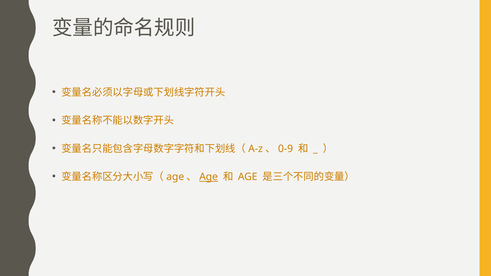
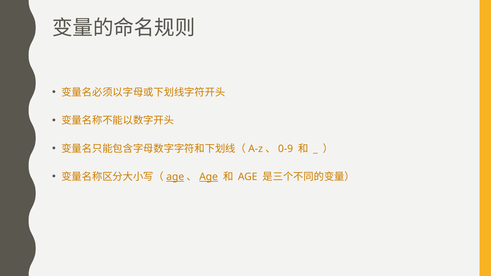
age underline: none -> present (175, 177)
